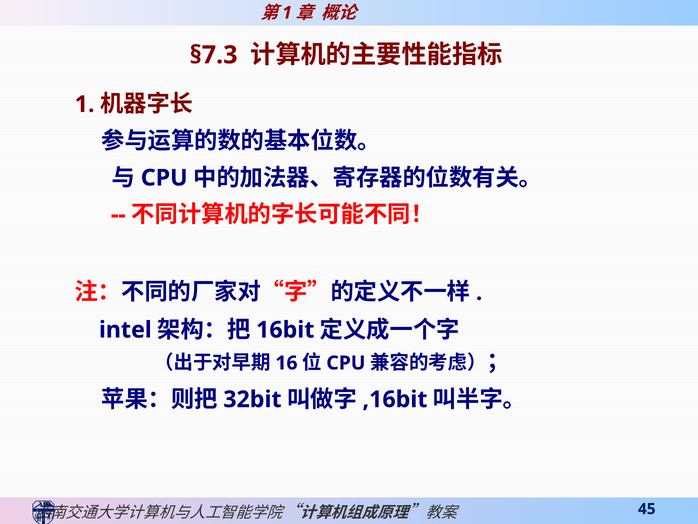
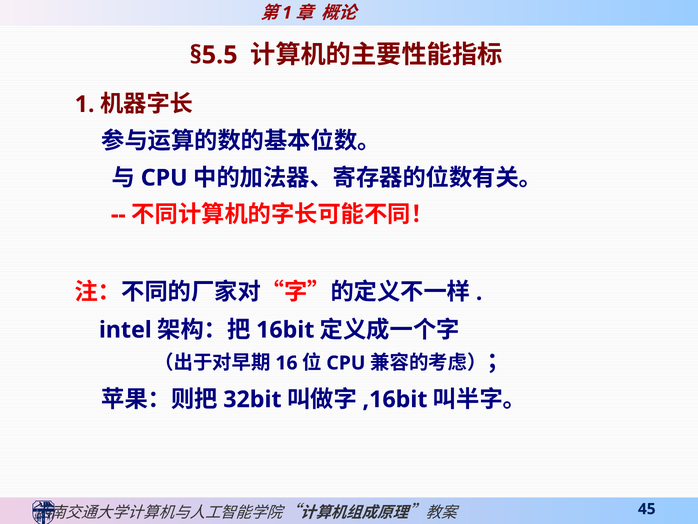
§7.3: §7.3 -> §5.5 (214, 55)
